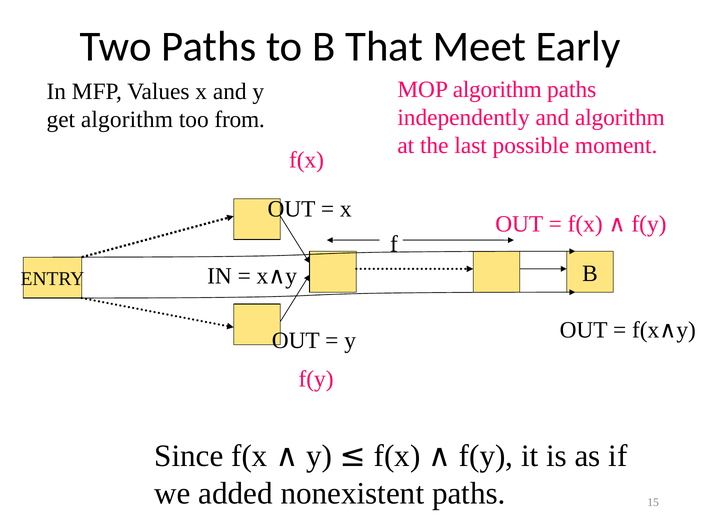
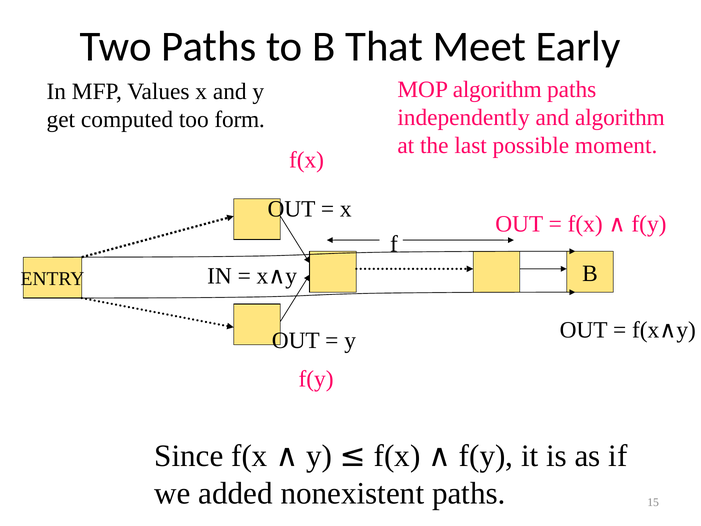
get algorithm: algorithm -> computed (127, 120)
from: from -> form (240, 120)
